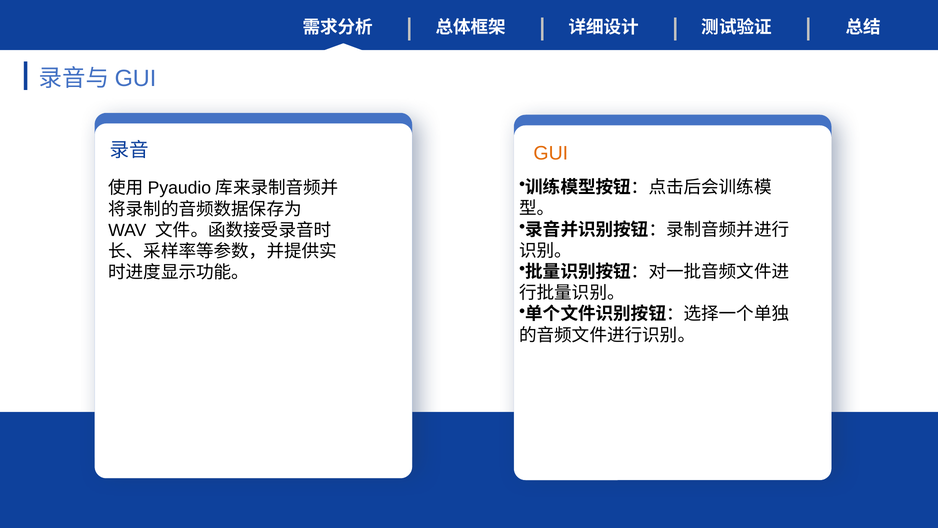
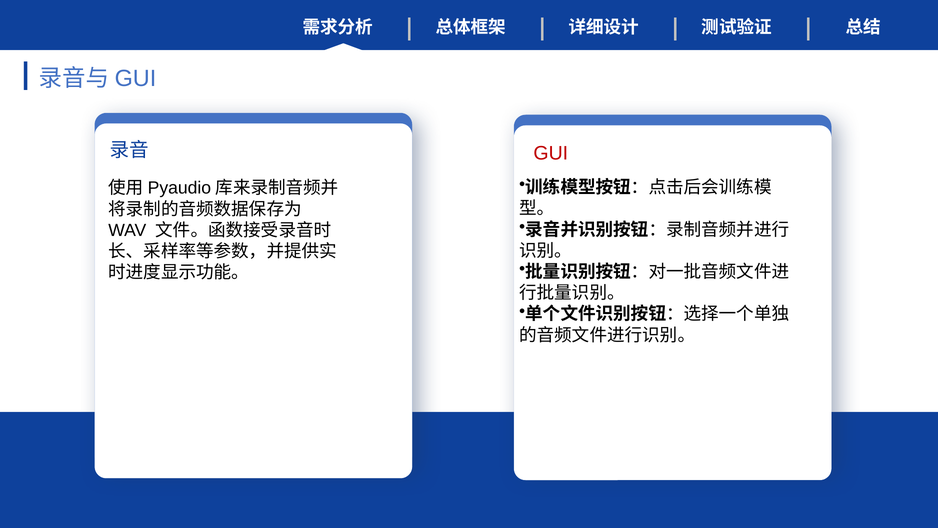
GUI colour: orange -> red (551, 153)
